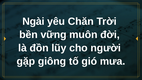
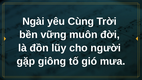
Chăn: Chăn -> Cùng (81, 21)
